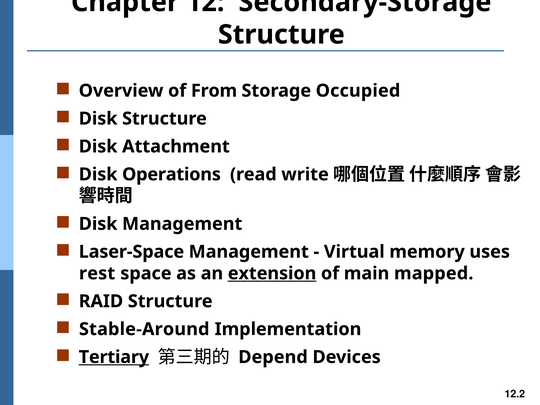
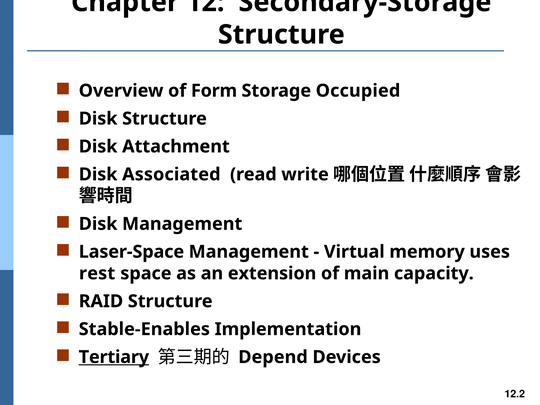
From: From -> Form (214, 91)
Operations: Operations -> Associated (171, 174)
extension underline: present -> none (272, 273)
mapped: mapped -> capacity (434, 273)
Stable-Around: Stable-Around -> Stable-Enables (144, 329)
